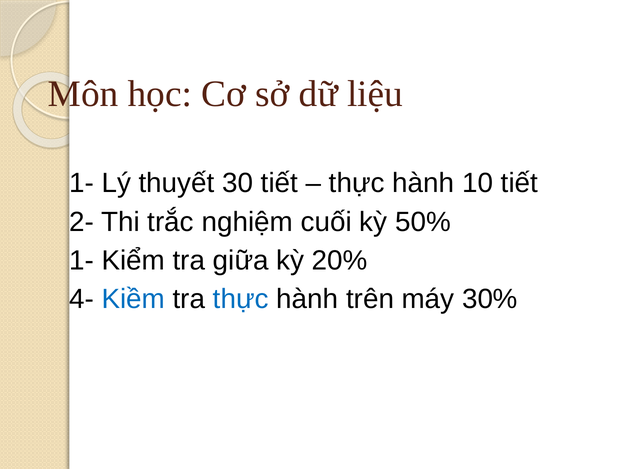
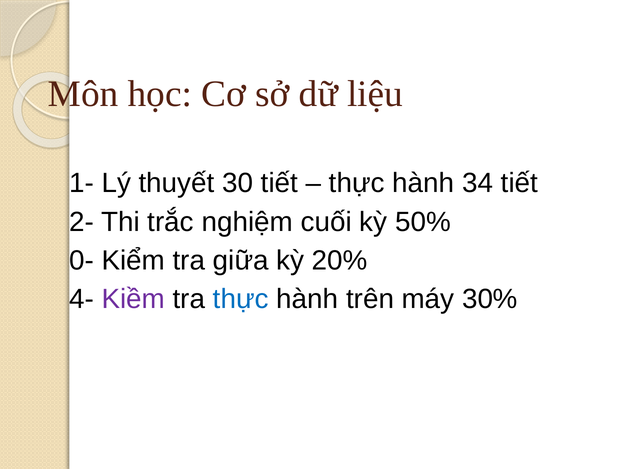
10: 10 -> 34 (478, 183)
1-: 1- -> 0- (82, 261)
Kiềm colour: blue -> purple (133, 299)
